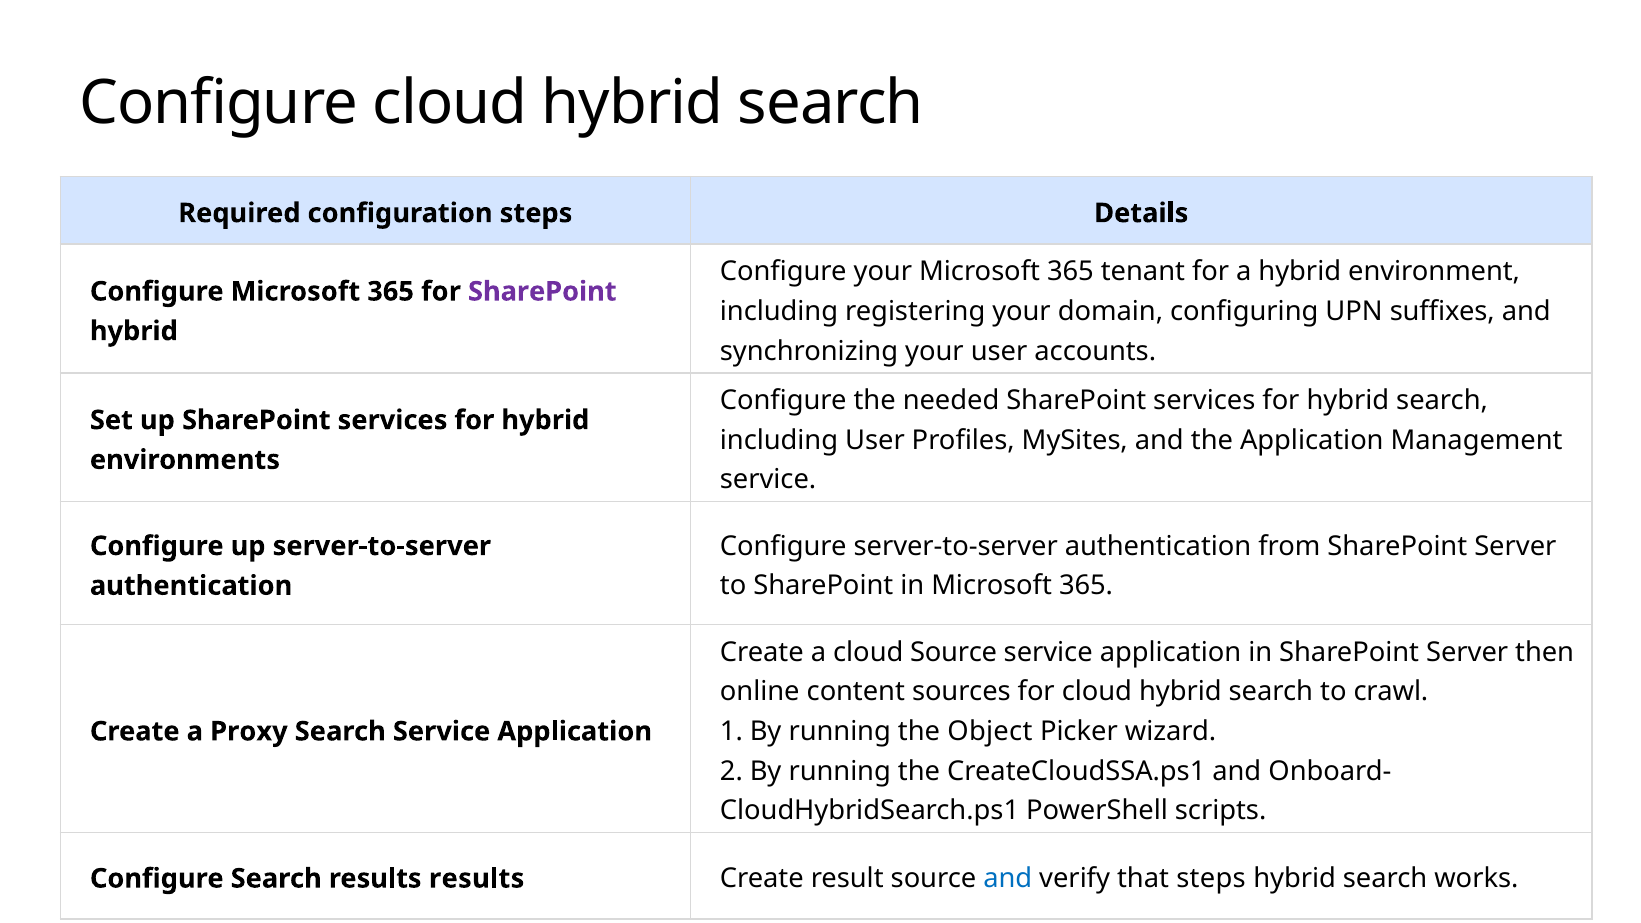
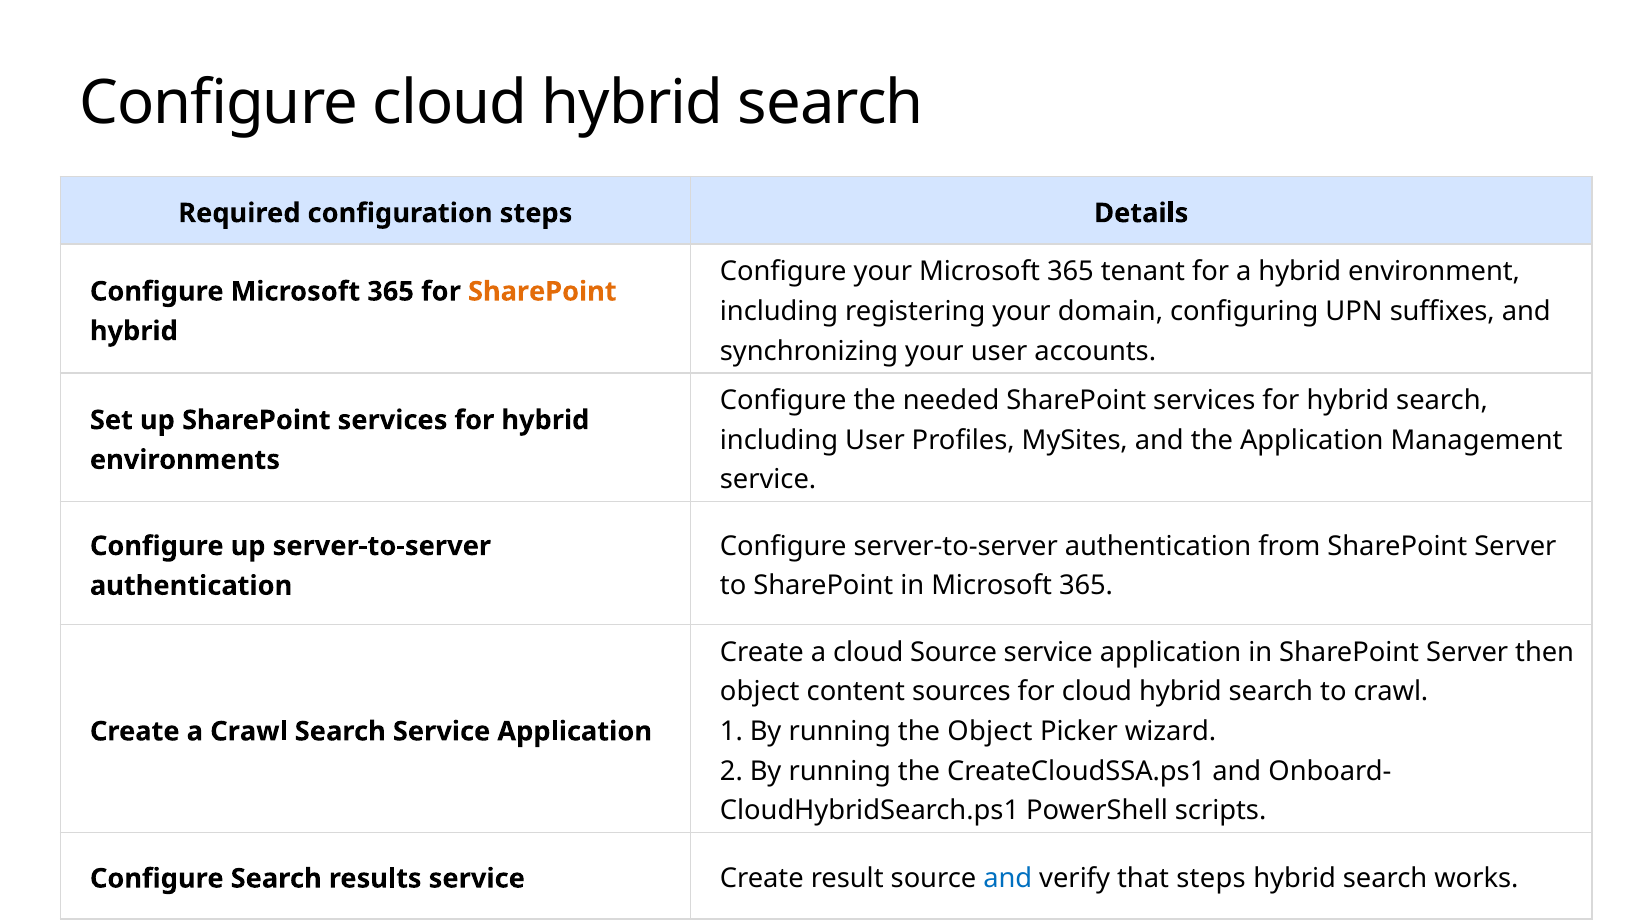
SharePoint colour: purple -> orange (542, 292)
online: online -> object (760, 692)
a Proxy: Proxy -> Crawl (249, 732)
results results: results -> service (477, 879)
